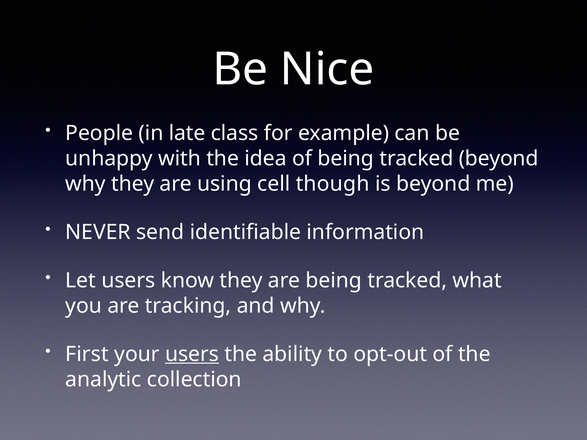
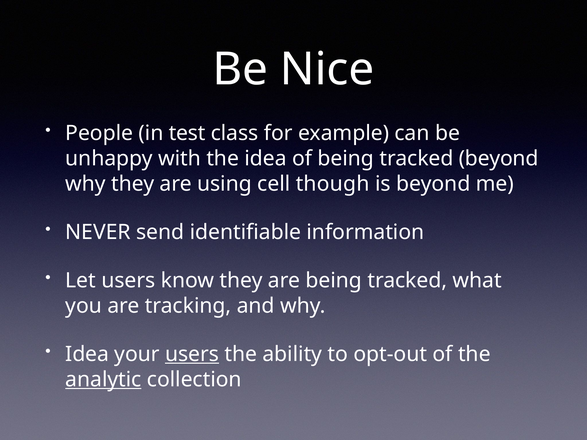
late: late -> test (187, 133)
First: First -> Idea (87, 354)
analytic underline: none -> present (103, 380)
